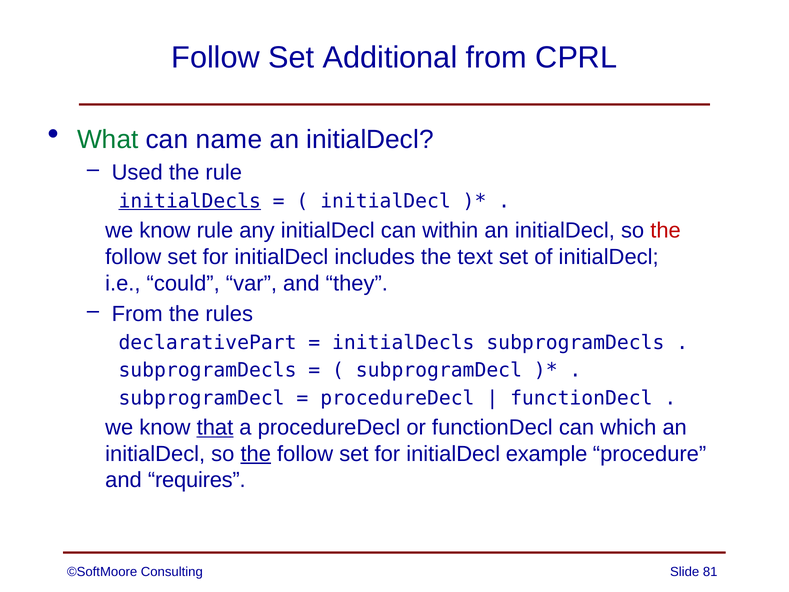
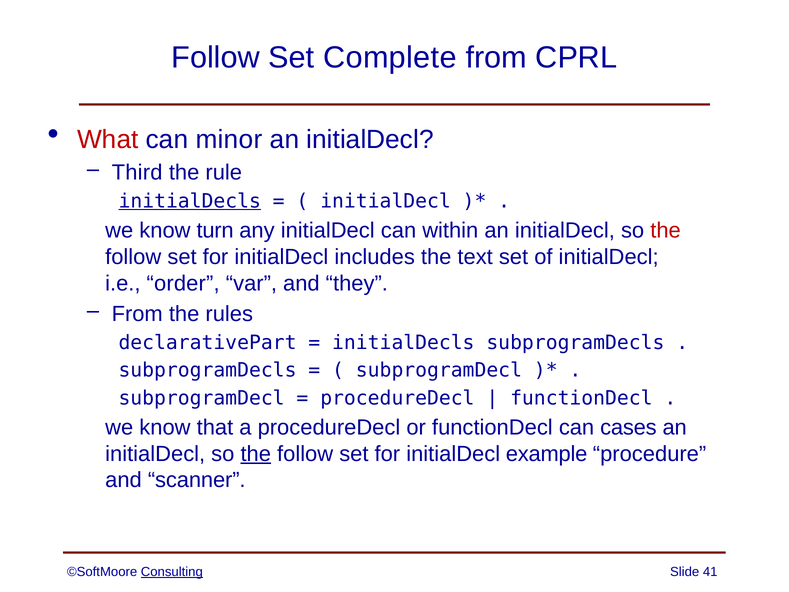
Additional: Additional -> Complete (390, 57)
What colour: green -> red (108, 139)
name: name -> minor (229, 139)
Used: Used -> Third (137, 172)
know rule: rule -> turn (215, 231)
could: could -> order (183, 283)
that underline: present -> none (215, 427)
which: which -> cases (628, 427)
requires: requires -> scanner (197, 480)
Consulting underline: none -> present (172, 572)
81: 81 -> 41 (710, 572)
